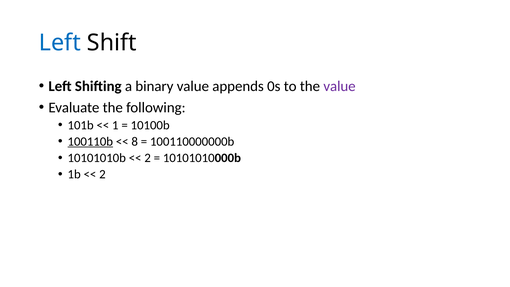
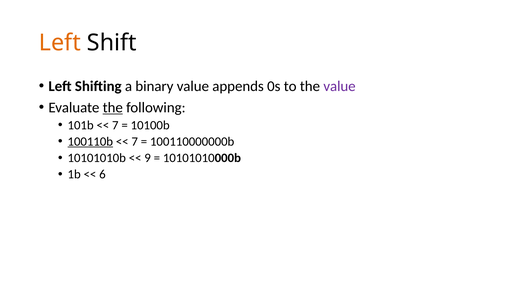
Left colour: blue -> orange (60, 43)
the underline: none -> present (113, 108)
1: 1 -> 7 (115, 125)
8: 8 -> 7 (135, 142)
2: 2 -> 9 (148, 158)
2: 2 -> 6 (102, 174)
